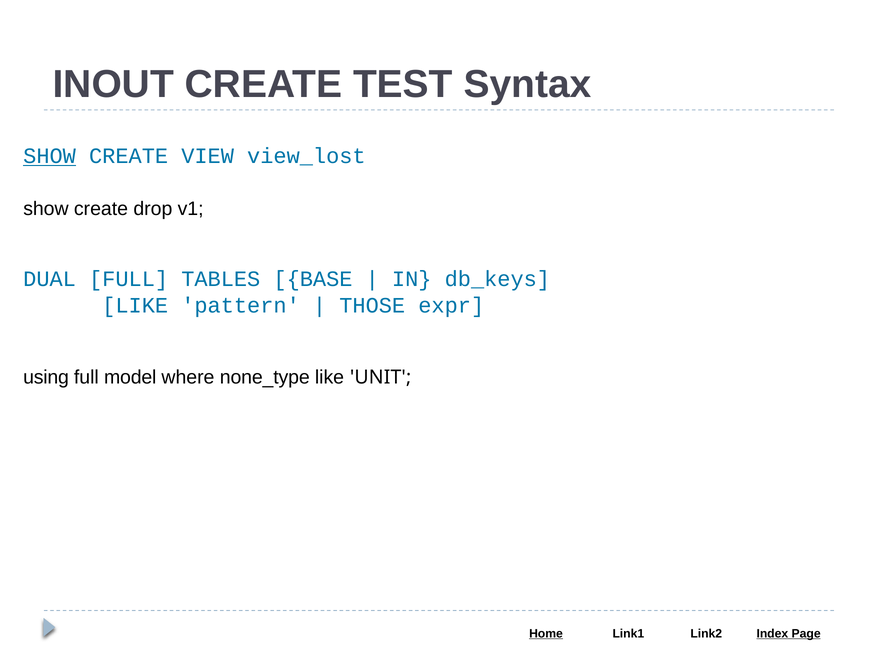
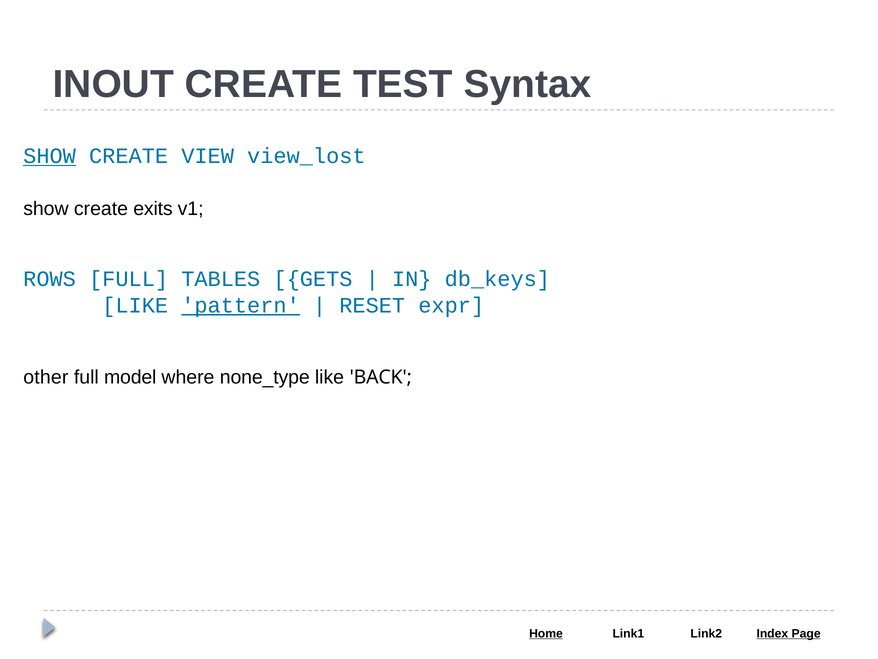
drop: drop -> exits (153, 209)
DUAL: DUAL -> ROWS (50, 279)
BASE: BASE -> GETS (313, 279)
pattern underline: none -> present (241, 305)
THOSE: THOSE -> RESET (372, 305)
using: using -> other (46, 377)
UNIT: UNIT -> BACK (381, 377)
